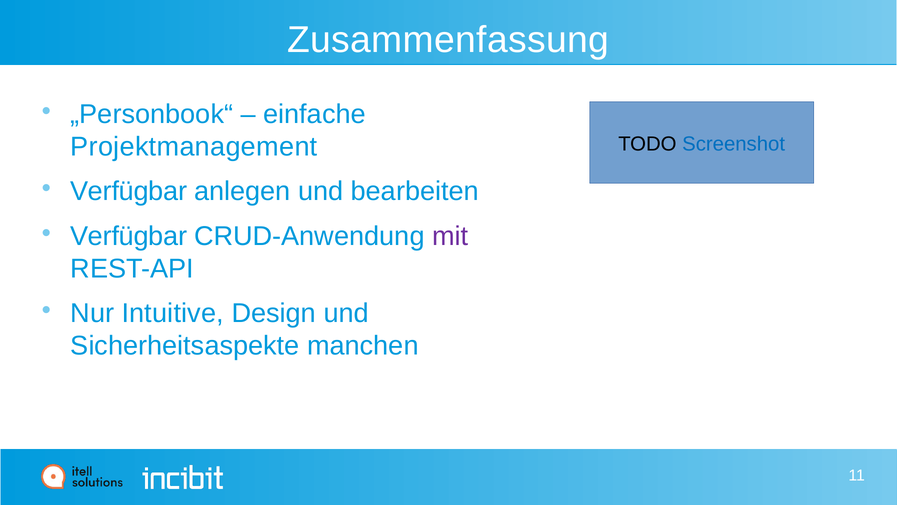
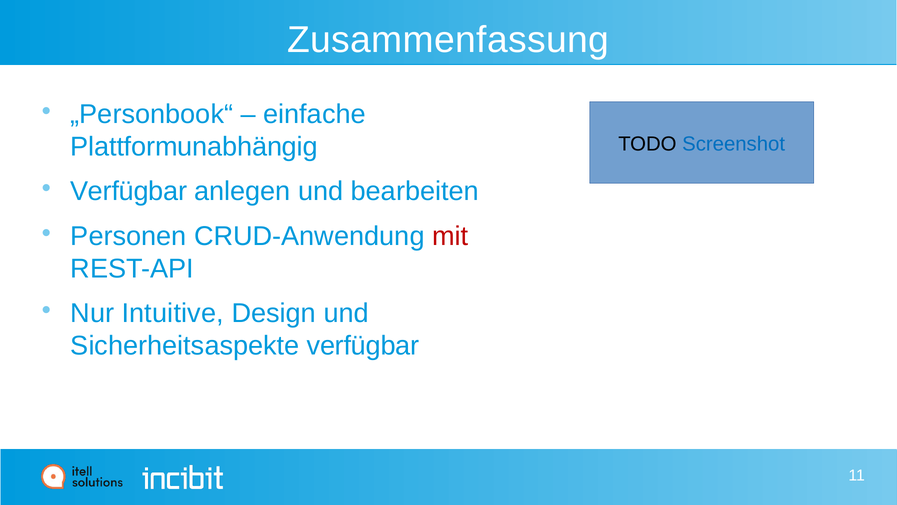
Projektmanagement: Projektmanagement -> Plattformunabhängig (194, 147)
Verfügbar: Verfügbar -> Personen (128, 236)
mit colour: purple -> red (450, 236)
Sicherheitsaspekte manchen: manchen -> verfügbar (363, 345)
